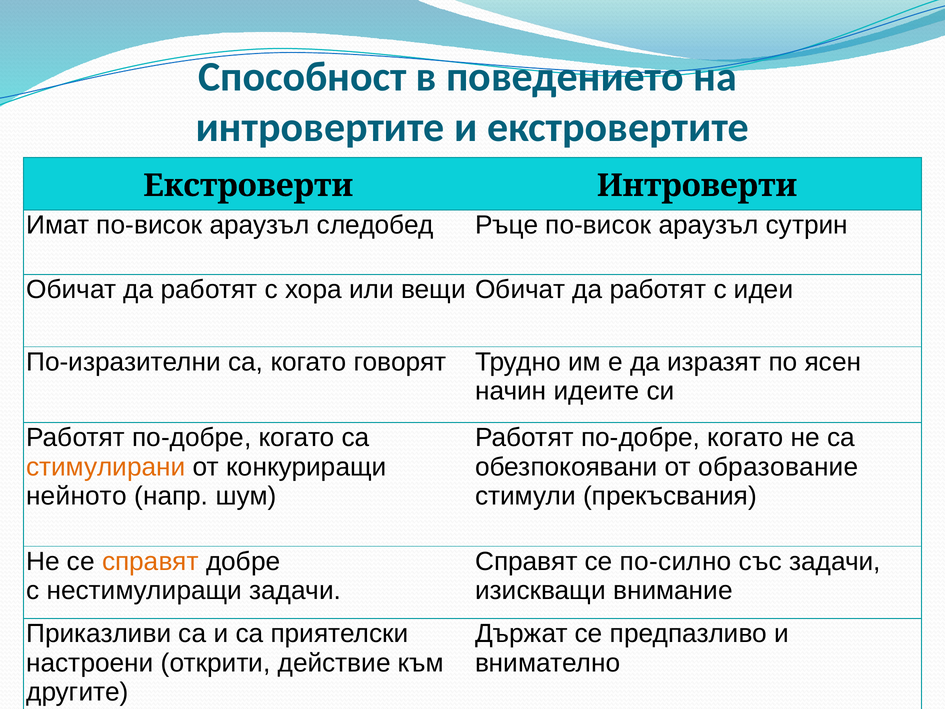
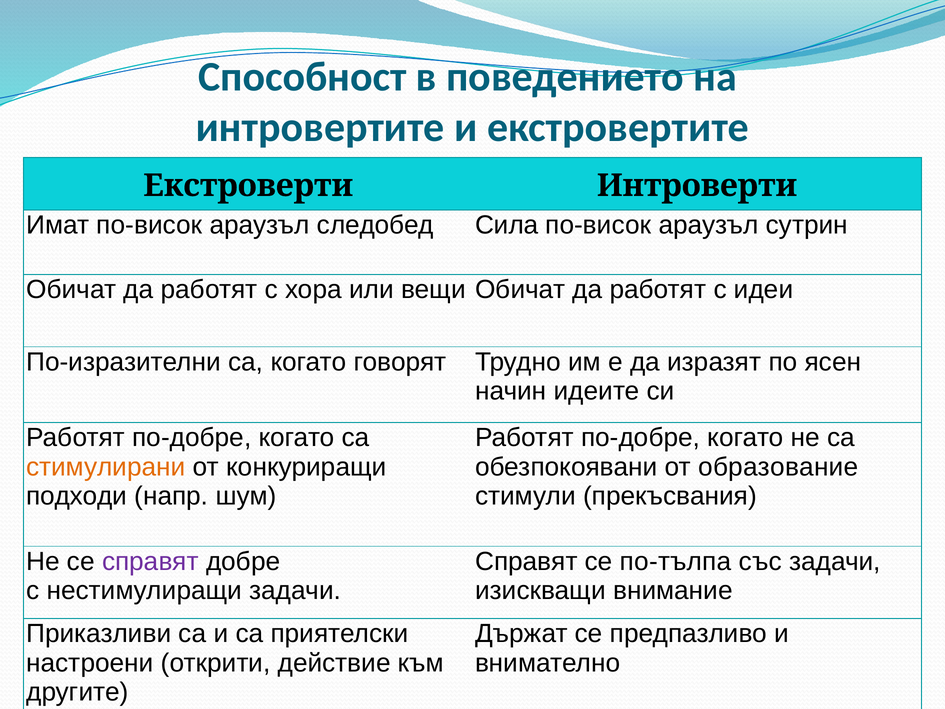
Ръце: Ръце -> Сила (507, 225)
нейното: нейното -> подходи (77, 496)
справят colour: orange -> purple (150, 561)
по-силно: по-силно -> по-тълпа (676, 561)
